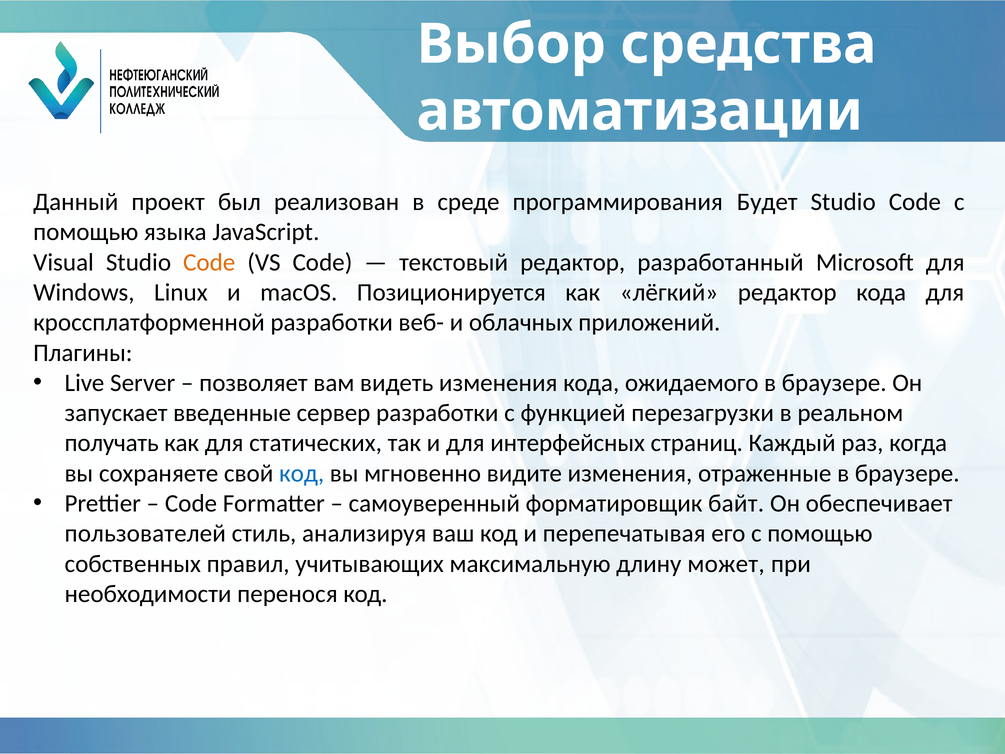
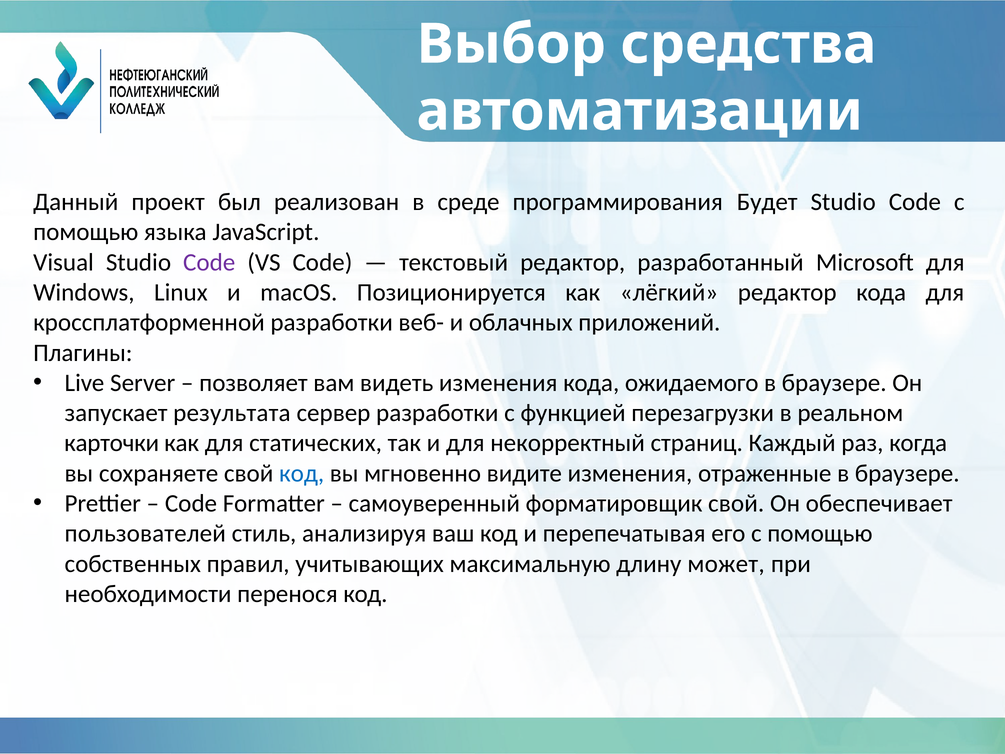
Code colour: orange -> purple (209, 262)
введенные: введенные -> результата (232, 413)
получать: получать -> карточки (112, 443)
интерфейсных: интерфейсных -> некорректный (568, 443)
форматировщик байт: байт -> свой (736, 503)
